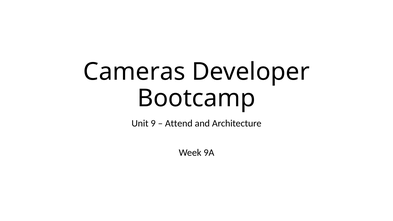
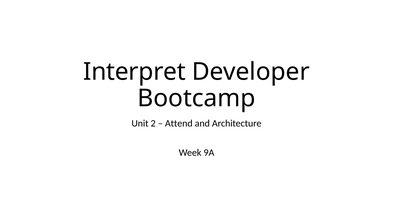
Cameras: Cameras -> Interpret (134, 72)
9: 9 -> 2 (153, 123)
